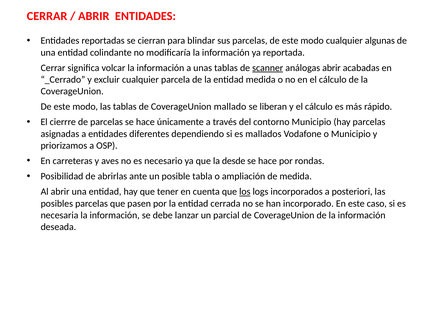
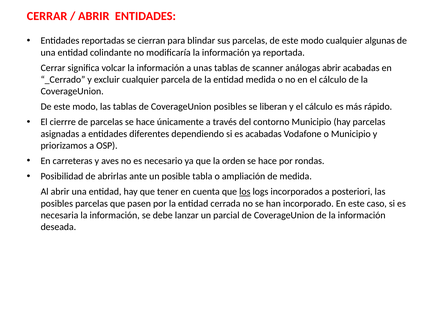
scanner underline: present -> none (268, 68)
CoverageUnion mallado: mallado -> posibles (230, 107)
es mallados: mallados -> acabadas (263, 134)
desde: desde -> orden (234, 161)
